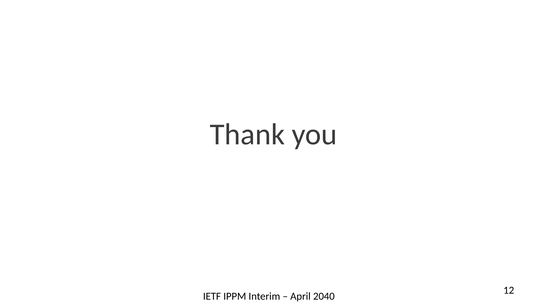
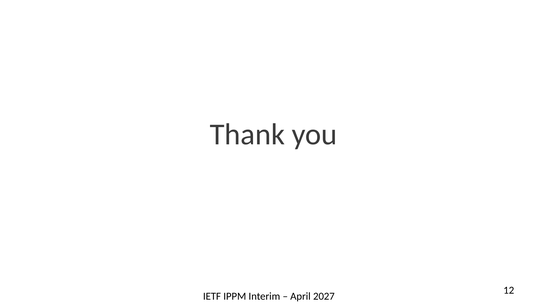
2040: 2040 -> 2027 (324, 296)
